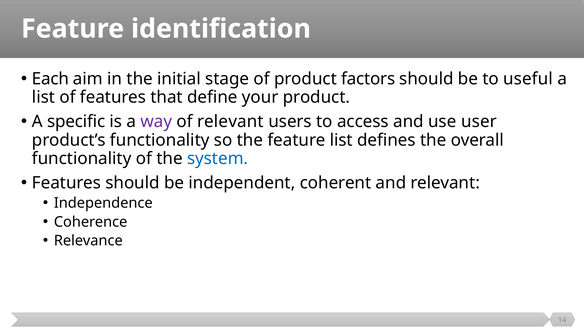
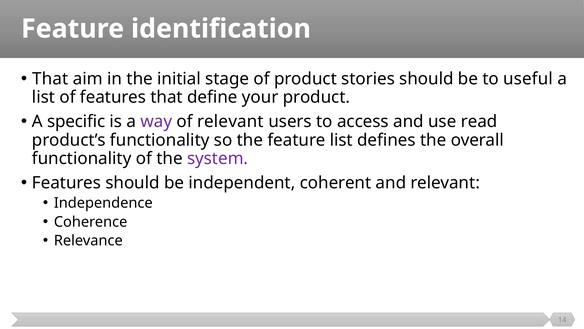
Each: Each -> That (50, 79)
factors: factors -> stories (368, 79)
user: user -> read (479, 121)
system colour: blue -> purple (218, 158)
